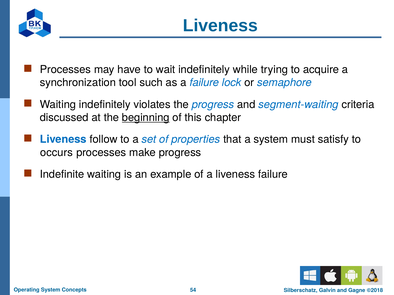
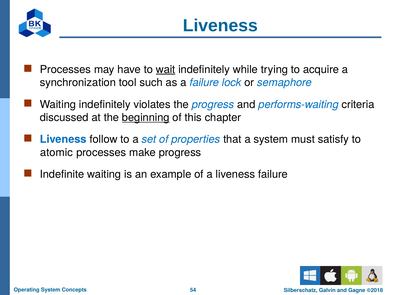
wait underline: none -> present (166, 70)
segment-waiting: segment-waiting -> performs-waiting (299, 105)
occurs: occurs -> atomic (56, 153)
